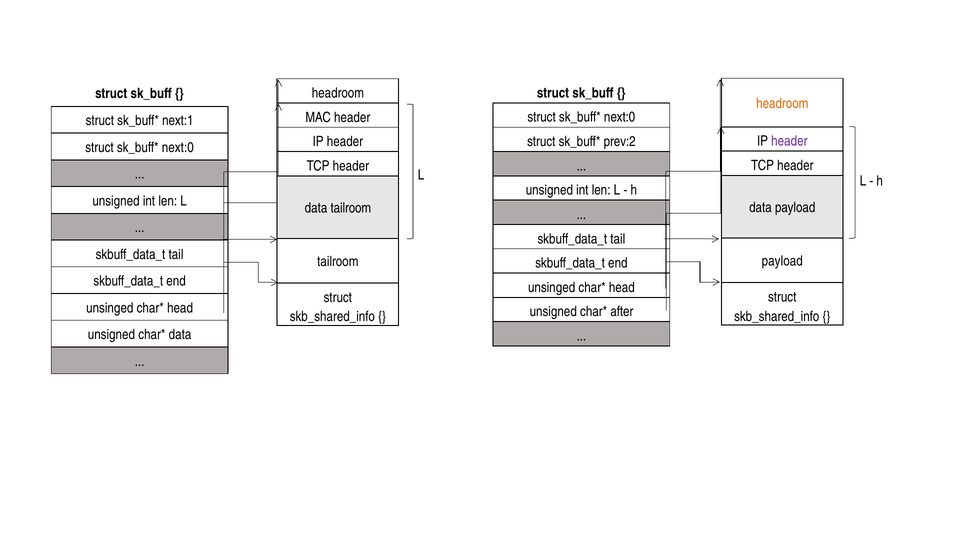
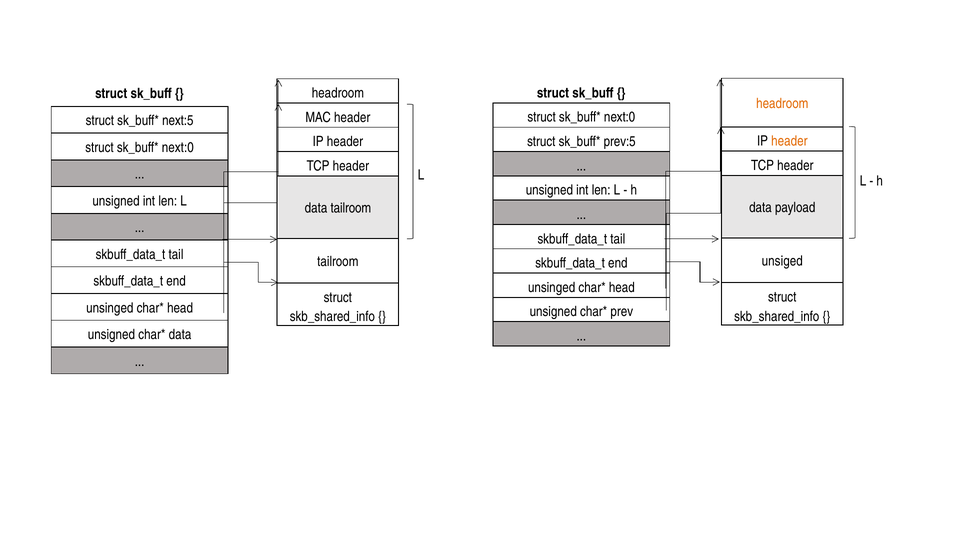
next:1: next:1 -> next:5 (178, 121)
header colour: purple -> orange (789, 141)
prev:2: prev:2 -> prev:5 (620, 142)
payload: payload -> unsiged (782, 261)
after: after -> prev (622, 312)
